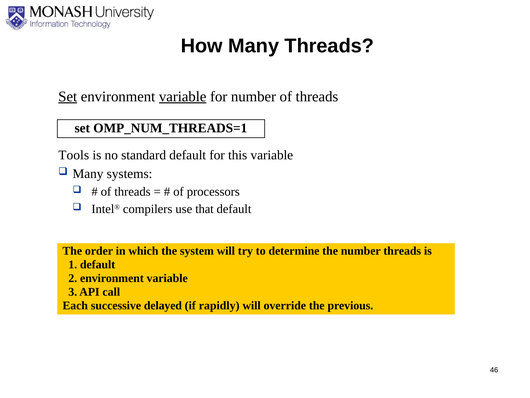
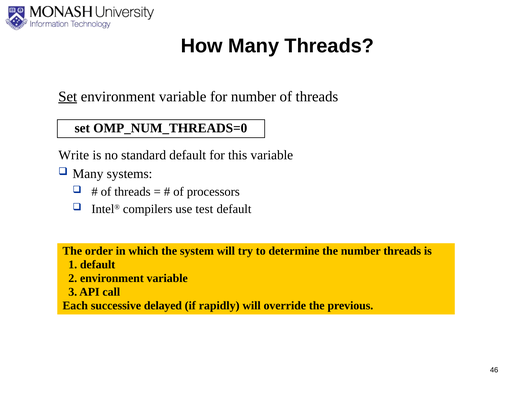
variable underline: present -> none (183, 96)
OMP_NUM_THREADS=1: OMP_NUM_THREADS=1 -> OMP_NUM_THREADS=0 (170, 128)
Tools: Tools -> Write (74, 155)
that: that -> test (204, 209)
